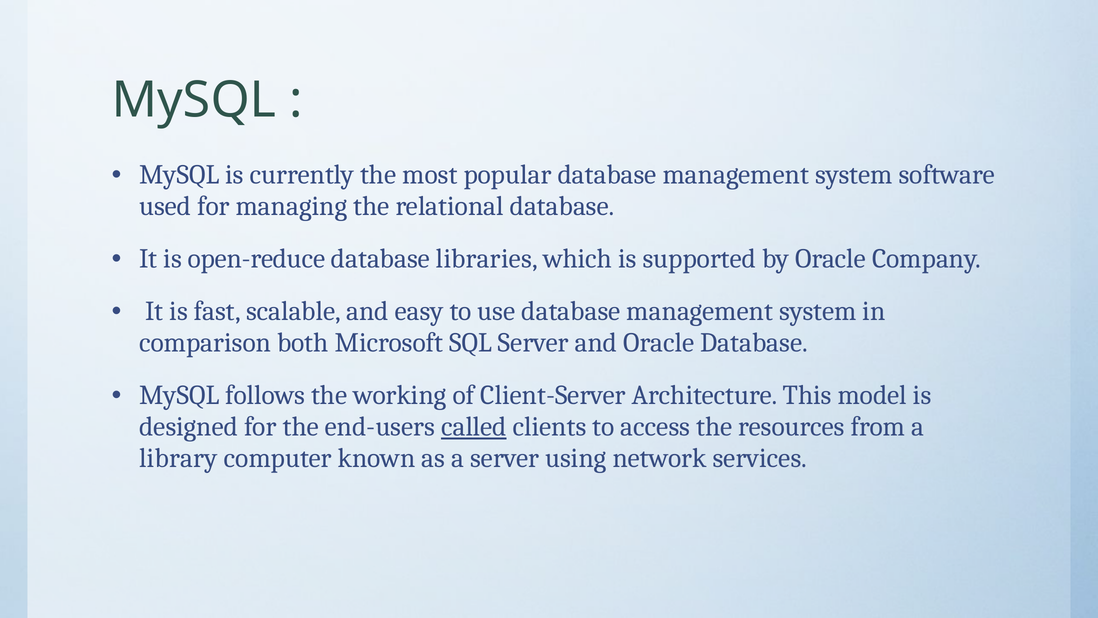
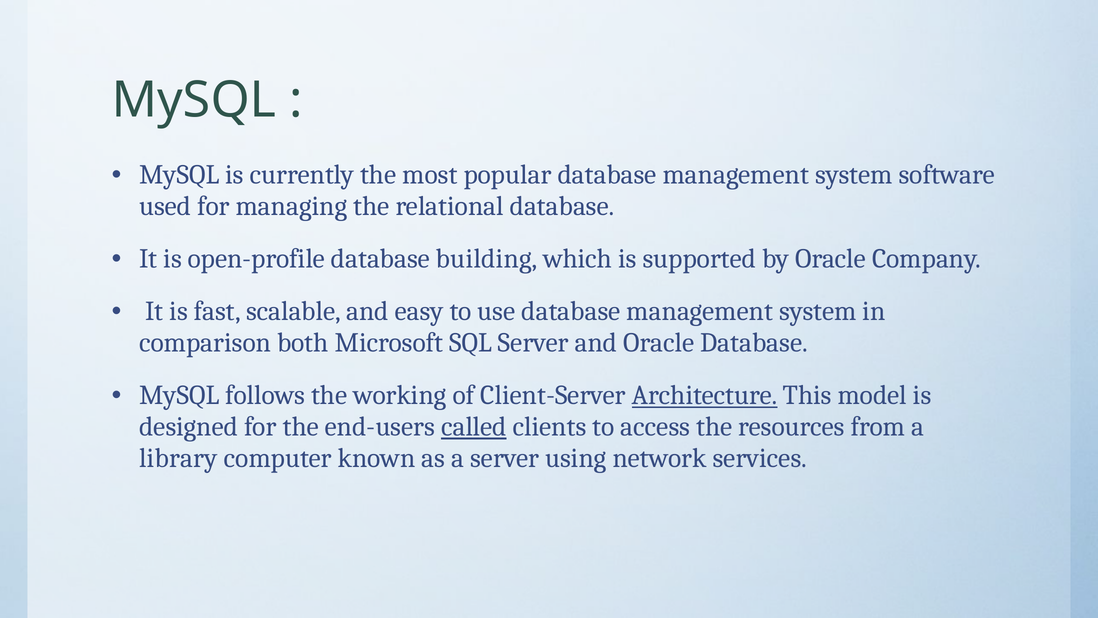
open-reduce: open-reduce -> open-profile (256, 259)
libraries: libraries -> building (487, 259)
Architecture underline: none -> present (705, 395)
